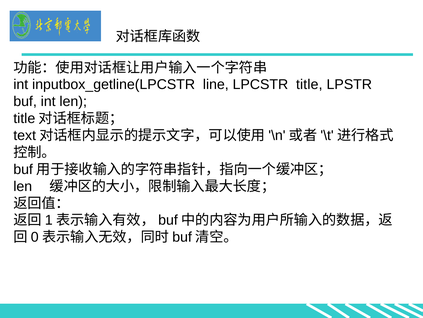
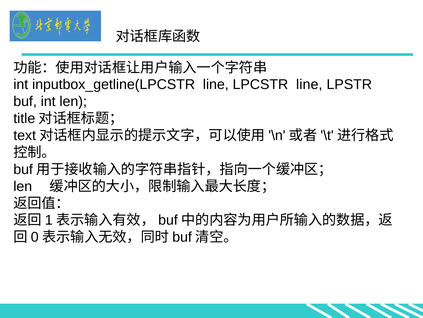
LPCSTR title: title -> line (309, 84)
